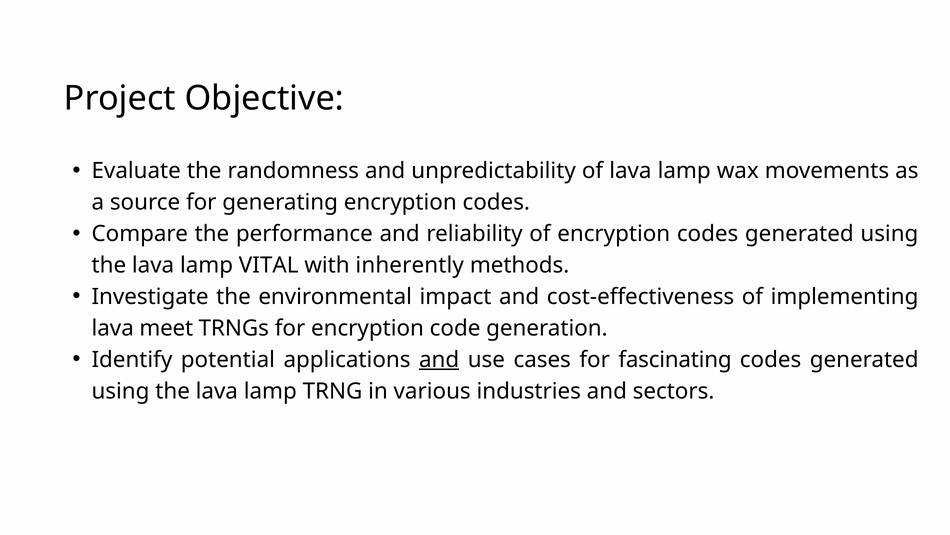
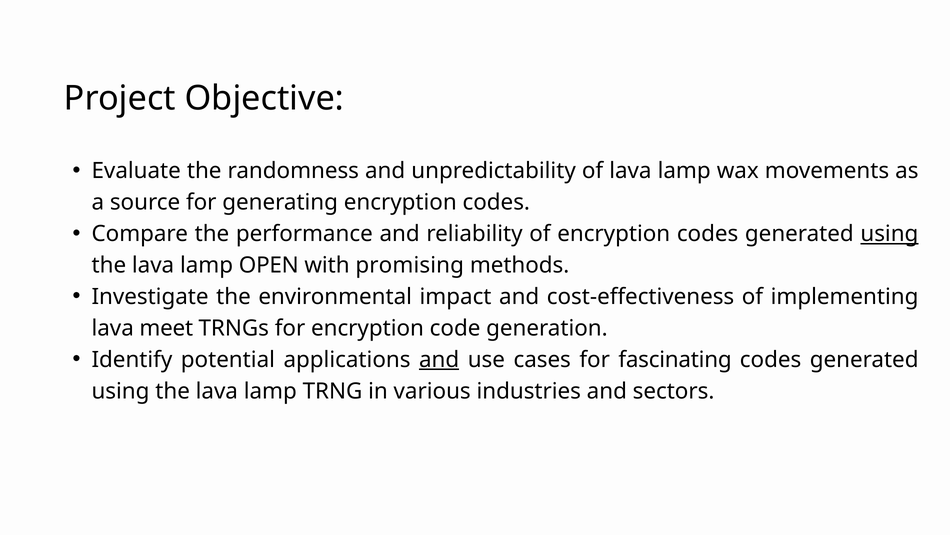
using underline: none -> present (889, 234)
VITAL: VITAL -> OPEN (269, 265)
inherently: inherently -> promising (410, 265)
